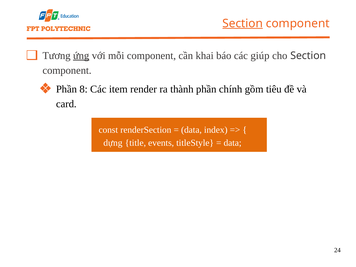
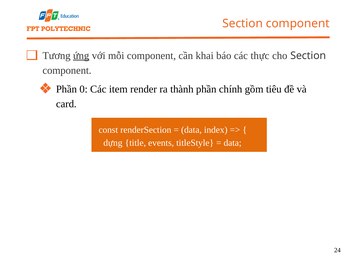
Section underline: present -> none (243, 23)
giúp: giúp -> thực (260, 56)
8: 8 -> 0 (84, 89)
